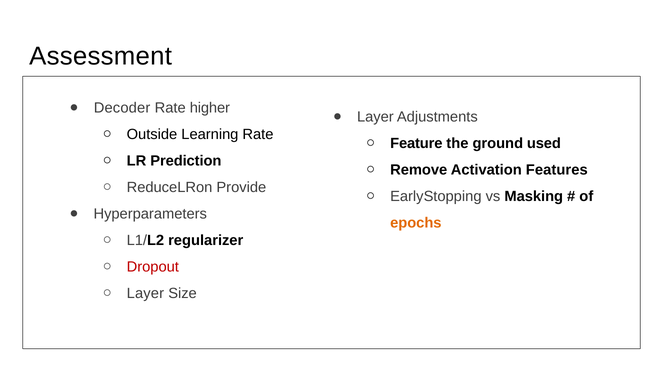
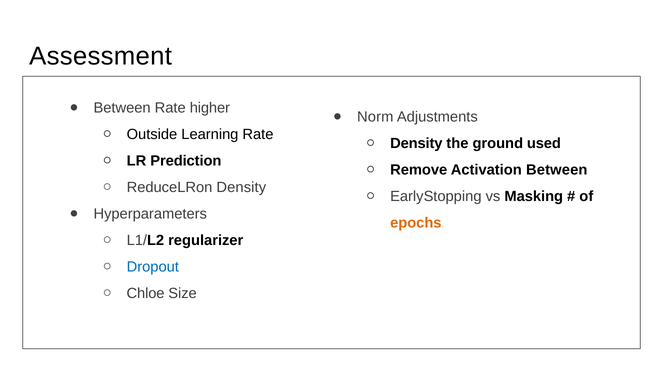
Decoder: Decoder -> Between (122, 108)
Layer: Layer -> Norm (375, 117)
Feature: Feature -> Density (416, 143)
Activation Features: Features -> Between (557, 170)
ReduceLRon Provide: Provide -> Density (241, 187)
Dropout colour: red -> blue (153, 267)
Layer: Layer -> Chloe (146, 293)
